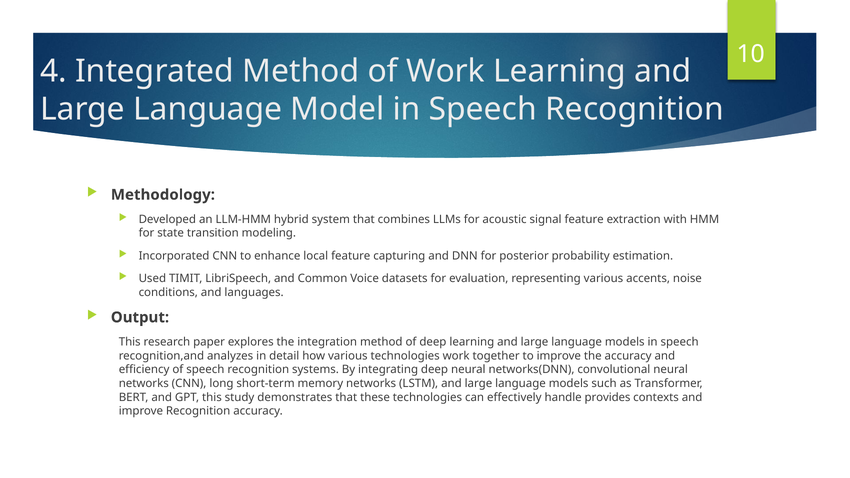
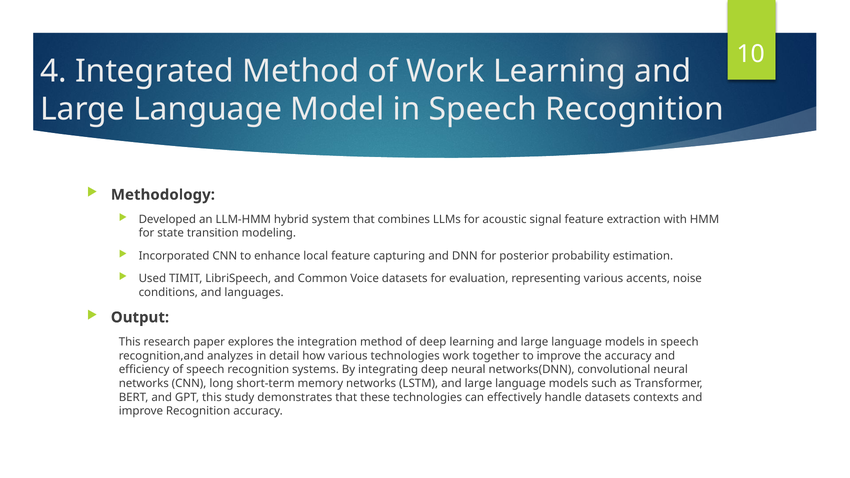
handle provides: provides -> datasets (607, 397)
